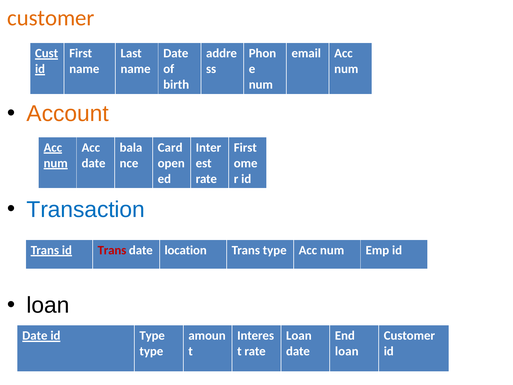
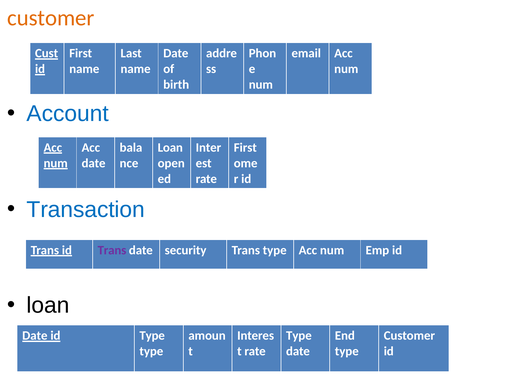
Account colour: orange -> blue (68, 114)
Card: Card -> Loan (170, 147)
Trans colour: red -> purple (112, 250)
location: location -> security (186, 250)
Loan: Loan -> Type (299, 335)
loan: loan -> type (347, 351)
